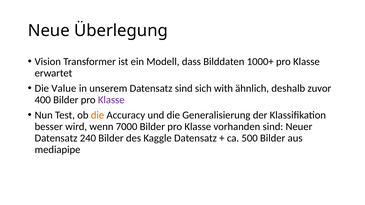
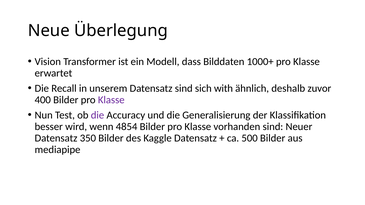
Value: Value -> Recall (64, 89)
die colour: orange -> purple (97, 115)
7000: 7000 -> 4854 (127, 127)
240: 240 -> 350 (88, 138)
